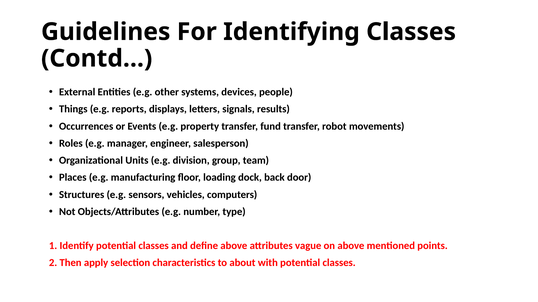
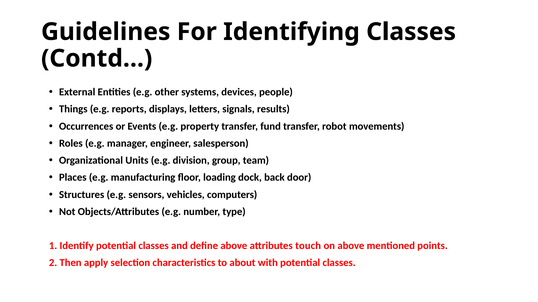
vague: vague -> touch (308, 246)
